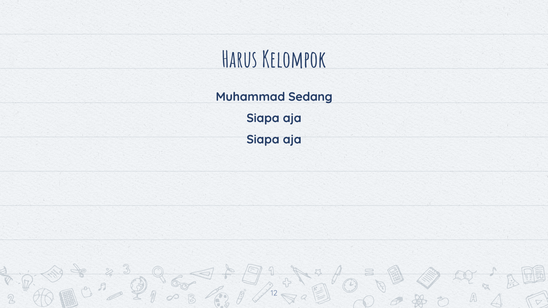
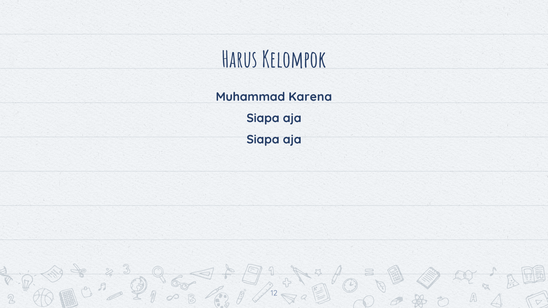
Sedang: Sedang -> Karena (310, 97)
